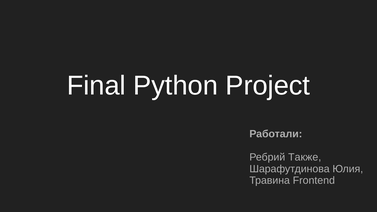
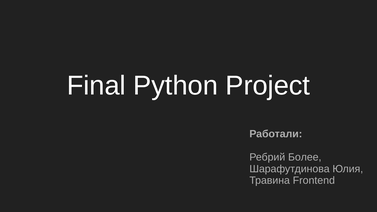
Также: Также -> Более (305, 157)
